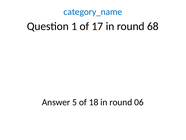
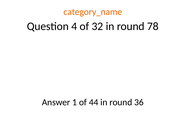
category_name colour: blue -> orange (93, 12)
1: 1 -> 4 (74, 26)
17: 17 -> 32 (97, 26)
68: 68 -> 78 (153, 26)
5: 5 -> 1 (75, 102)
18: 18 -> 44 (94, 102)
06: 06 -> 36 (139, 102)
